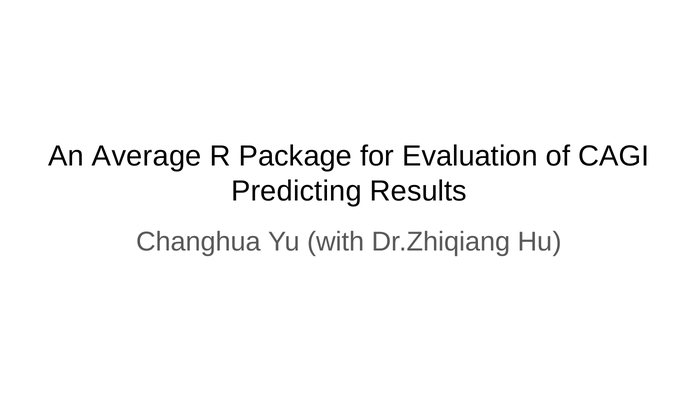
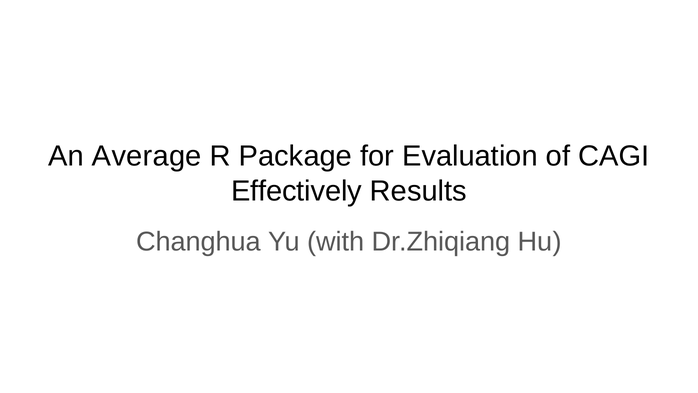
Predicting: Predicting -> Effectively (297, 191)
